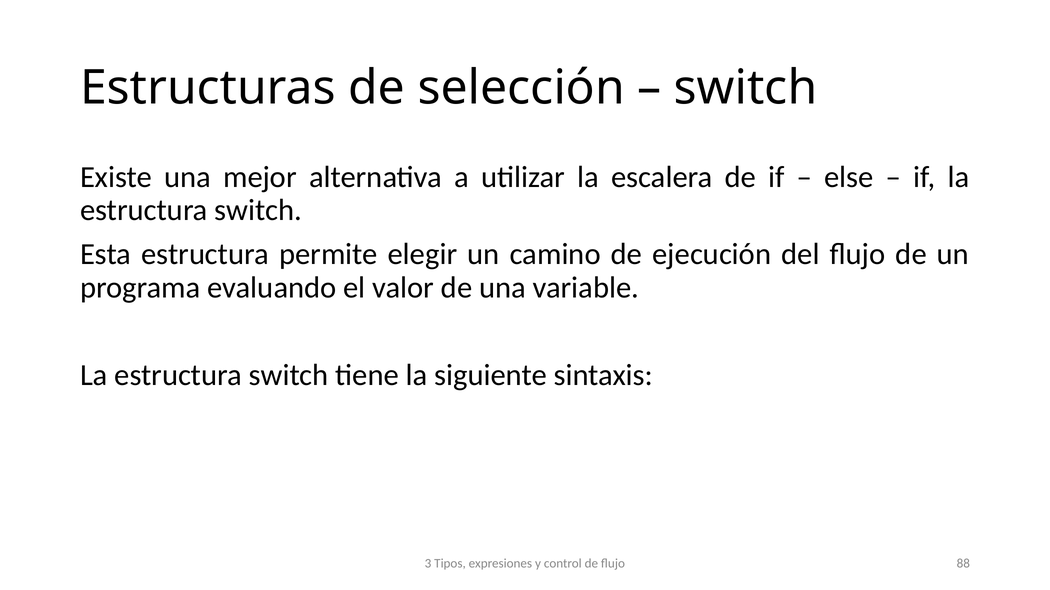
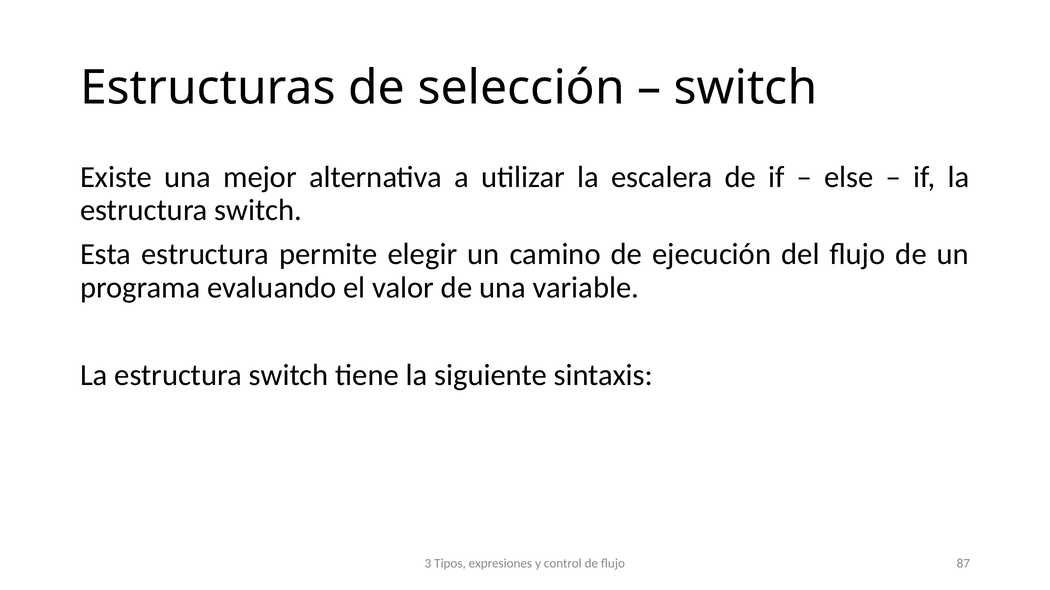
88: 88 -> 87 (963, 564)
